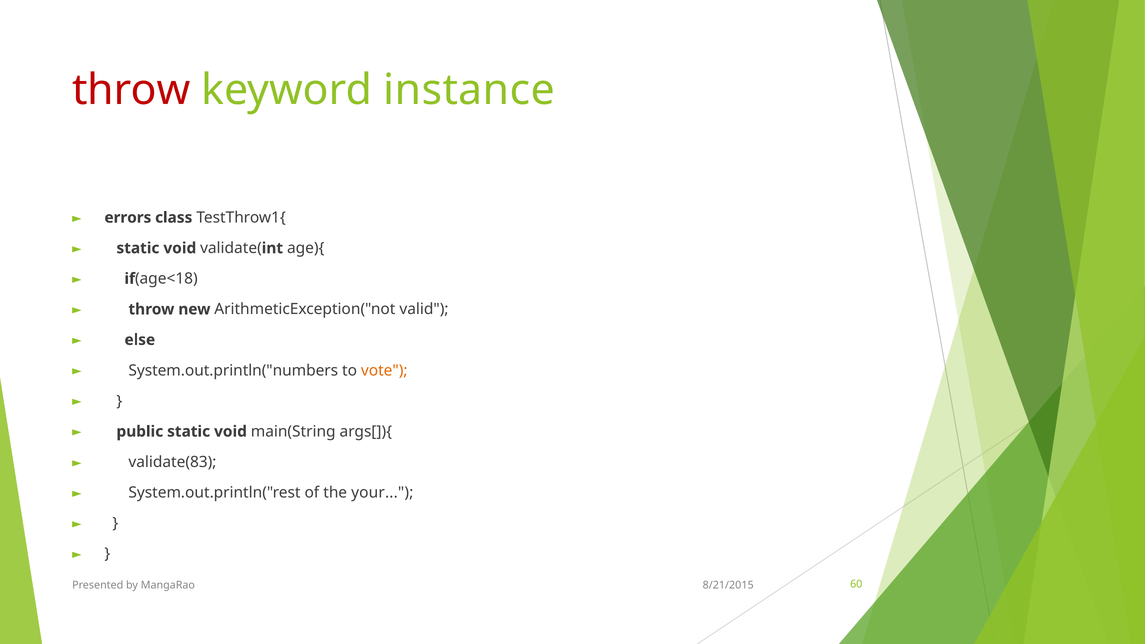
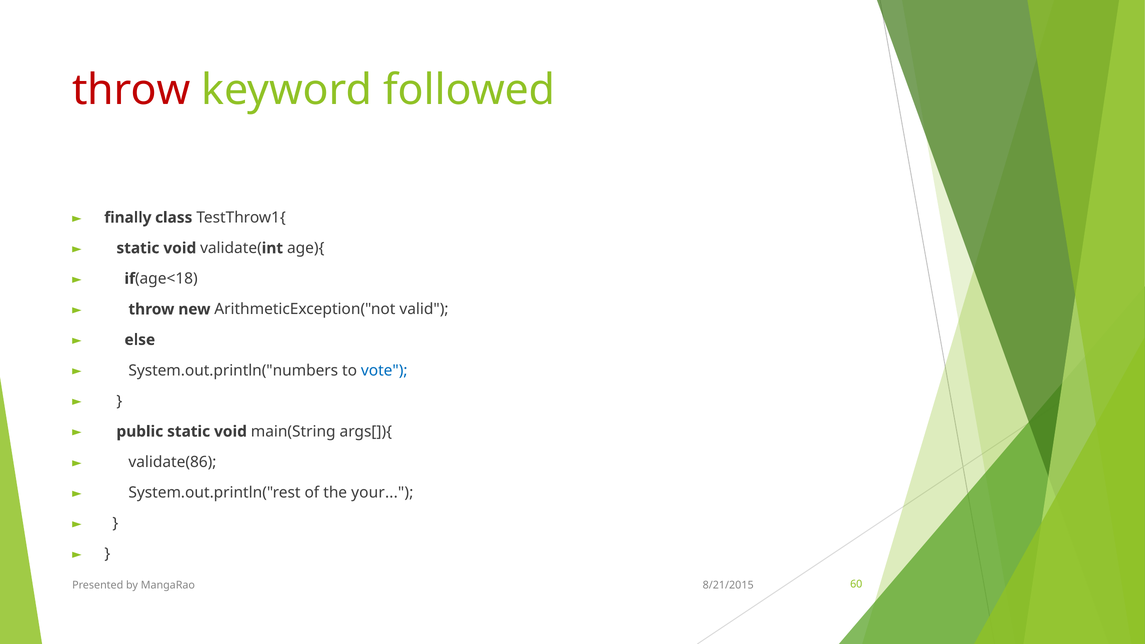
instance: instance -> followed (469, 90)
errors: errors -> finally (128, 218)
vote colour: orange -> blue (384, 370)
validate(83: validate(83 -> validate(86 (172, 462)
